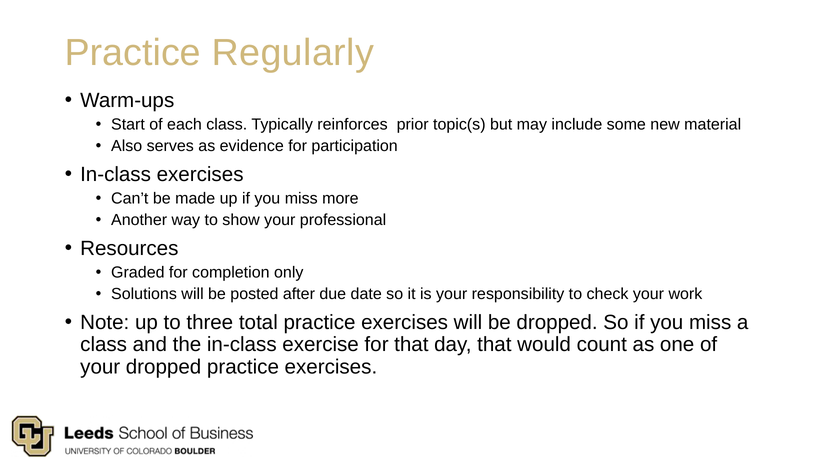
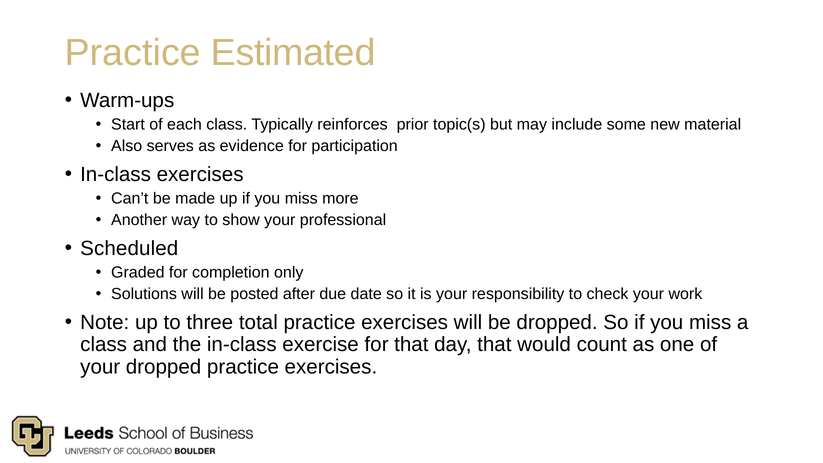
Regularly: Regularly -> Estimated (293, 53)
Resources: Resources -> Scheduled (129, 248)
